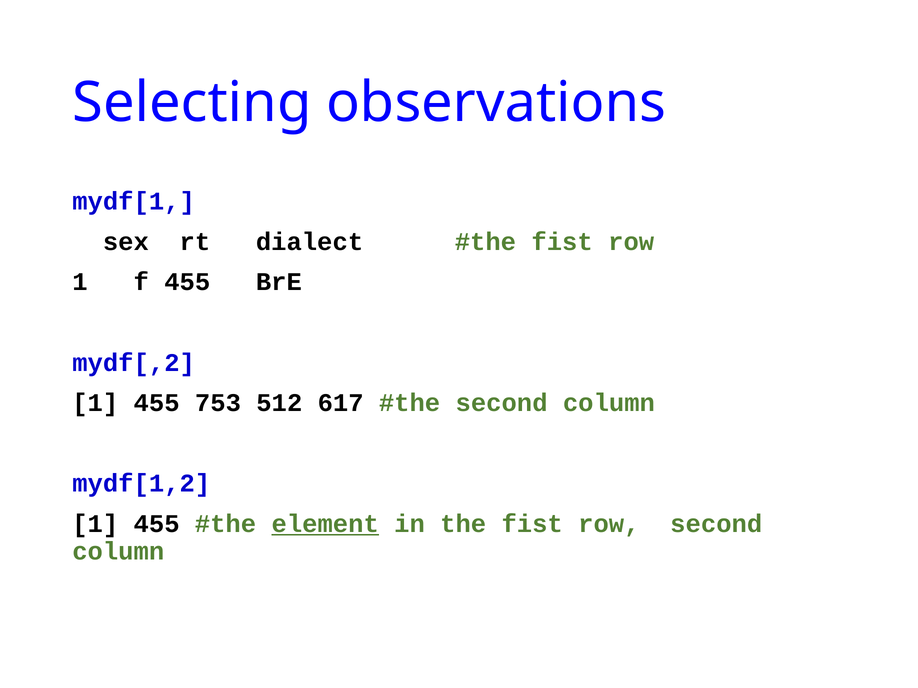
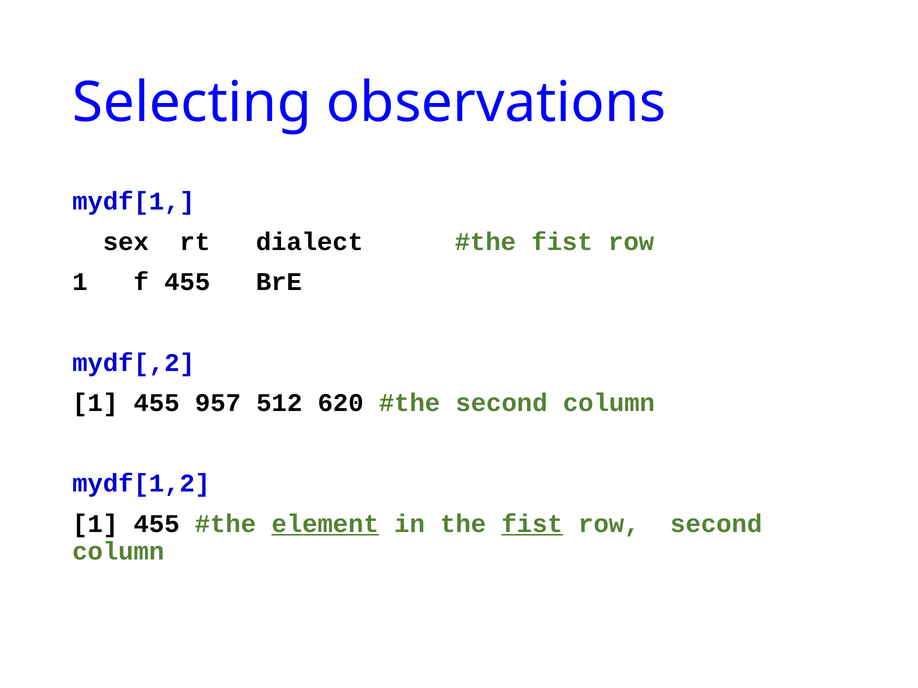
753: 753 -> 957 (218, 403)
617: 617 -> 620 (341, 403)
fist underline: none -> present (532, 524)
